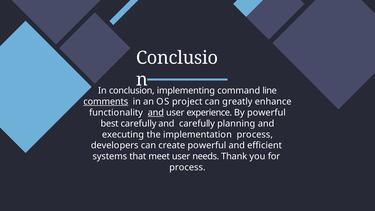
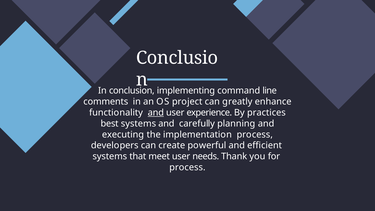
comments underline: present -> none (106, 102)
By powerful: powerful -> practices (266, 113)
best carefully: carefully -> systems (138, 124)
